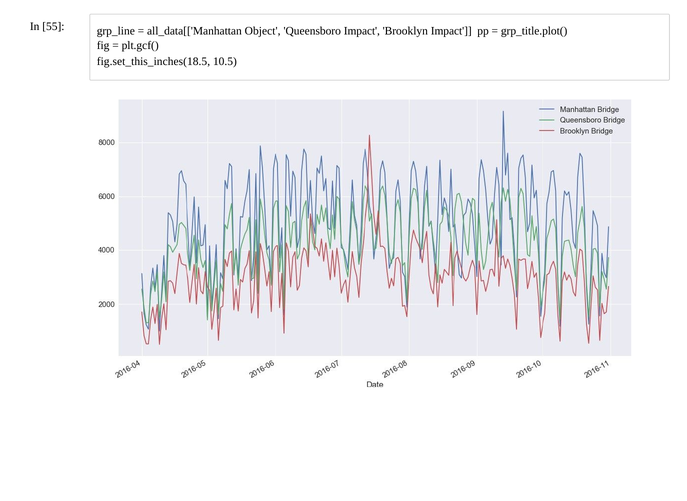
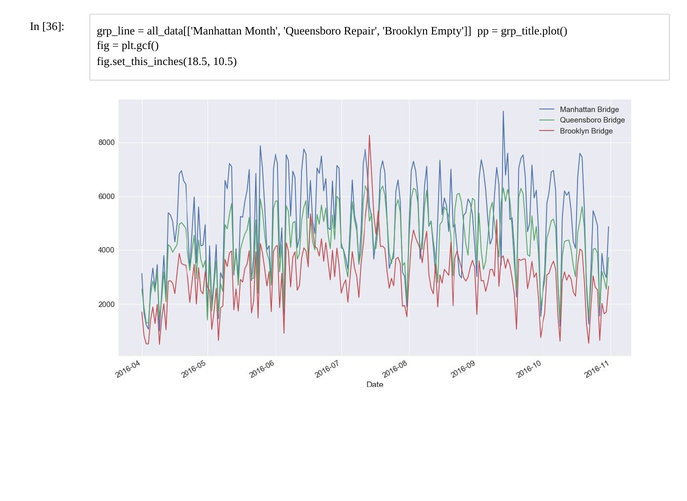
55: 55 -> 36 (53, 26)
Object: Object -> Month (263, 31)
Queensboro Impact: Impact -> Repair (362, 31)
Brooklyn Impact: Impact -> Empty (451, 31)
